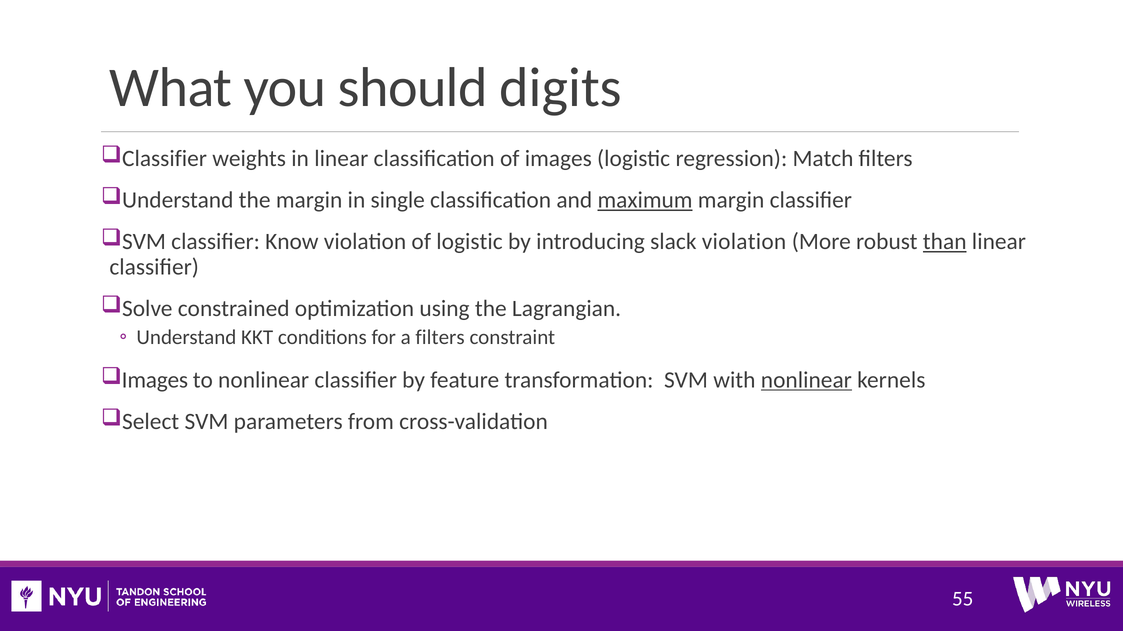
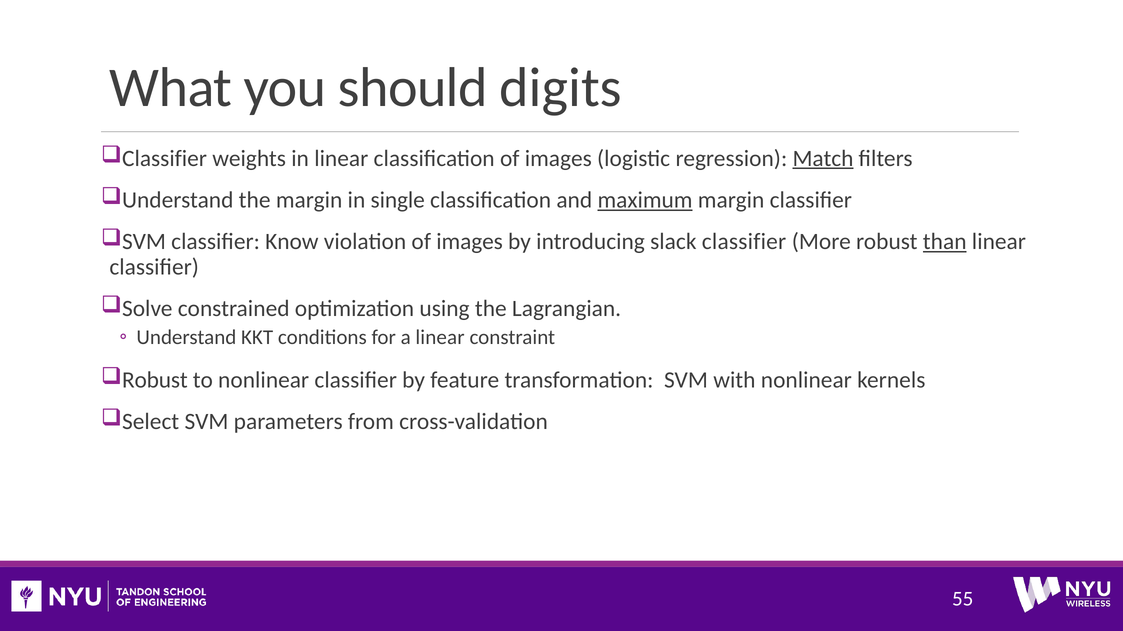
Match underline: none -> present (823, 159)
violation of logistic: logistic -> images (470, 242)
slack violation: violation -> classifier (744, 242)
a filters: filters -> linear (440, 338)
Images: Images -> Robust (155, 380)
nonlinear underline: present -> none (806, 380)
